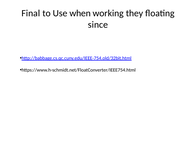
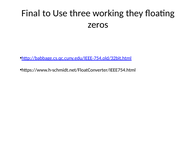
when: when -> three (80, 13)
since: since -> zeros (98, 25)
